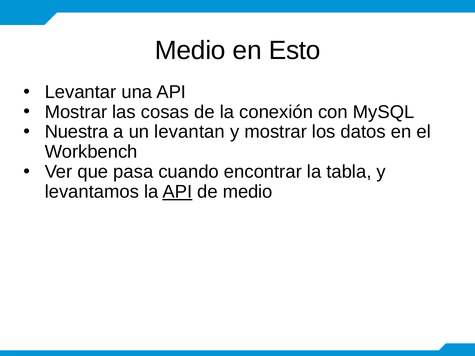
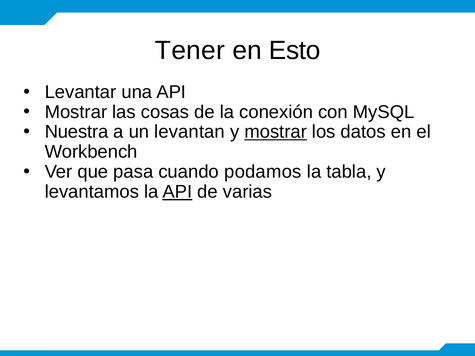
Medio: Medio -> Tener (190, 50)
mostrar underline: none -> present (276, 132)
encontrar: encontrar -> podamos (263, 172)
de medio: medio -> varias (247, 192)
